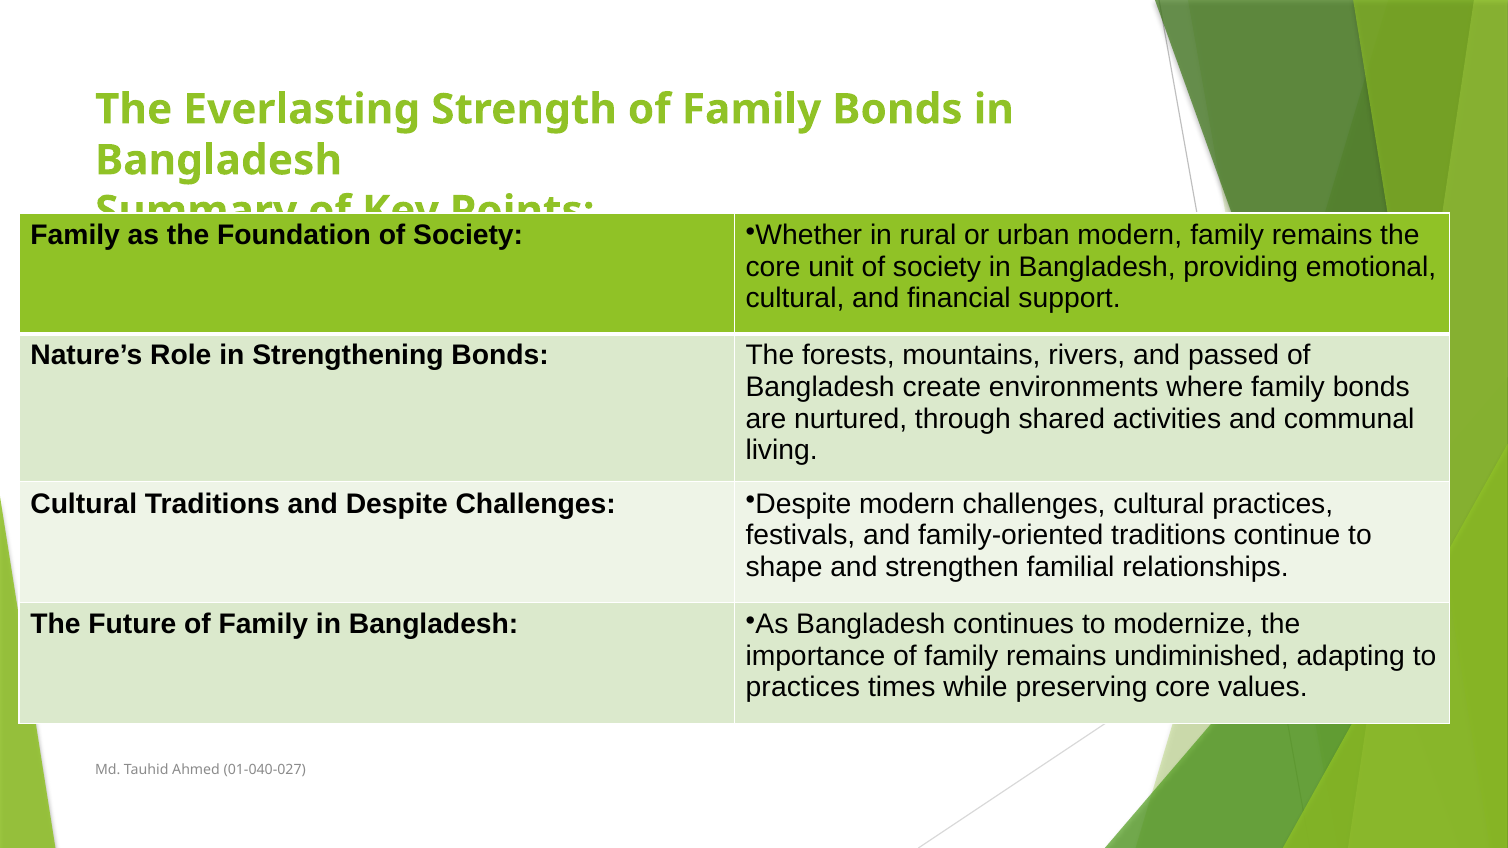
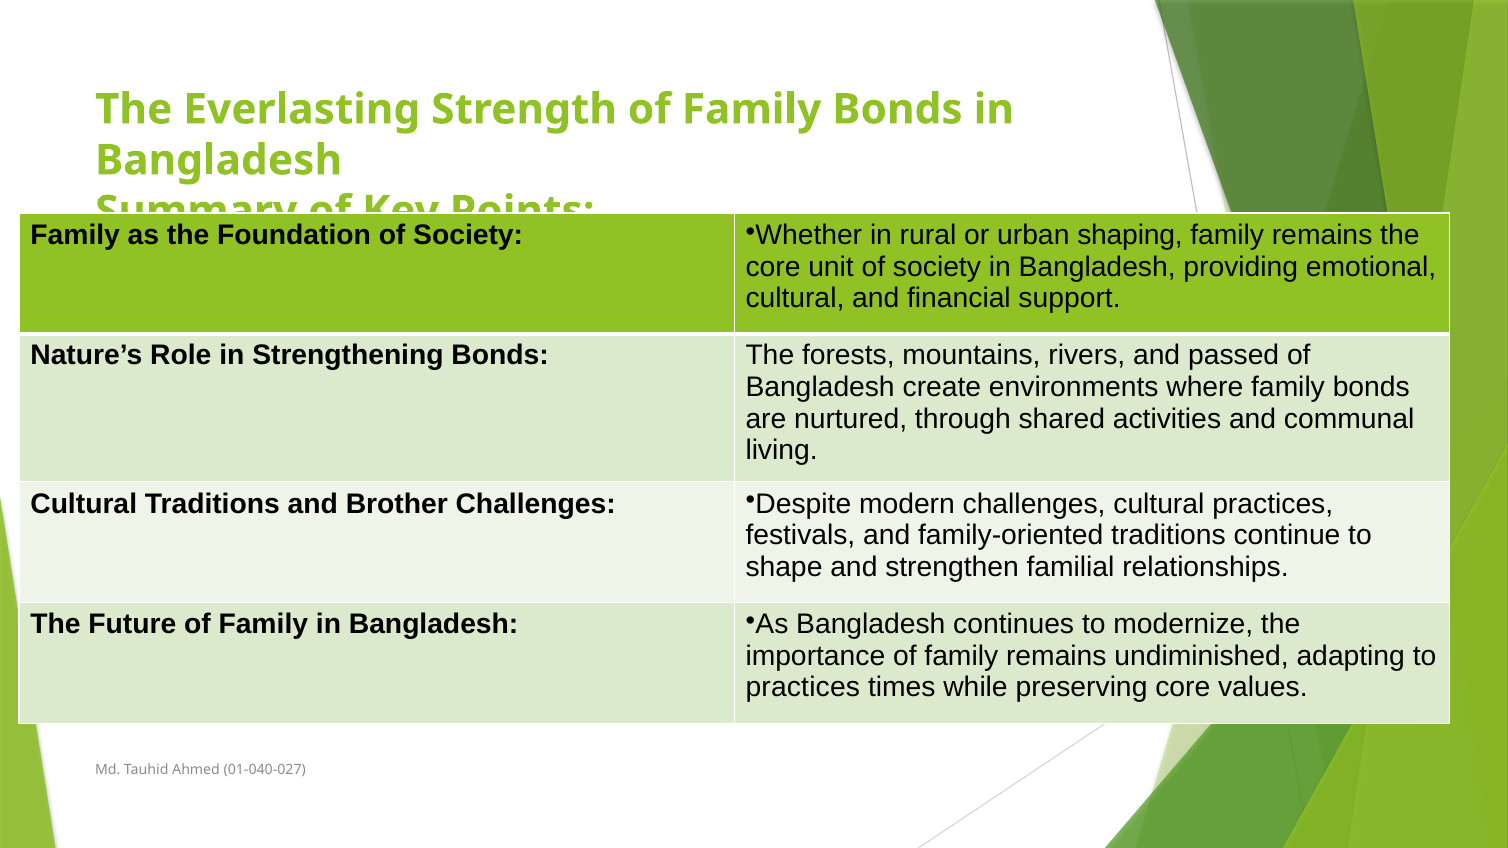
urban modern: modern -> shaping (1130, 235)
and Despite: Despite -> Brother (397, 504)
